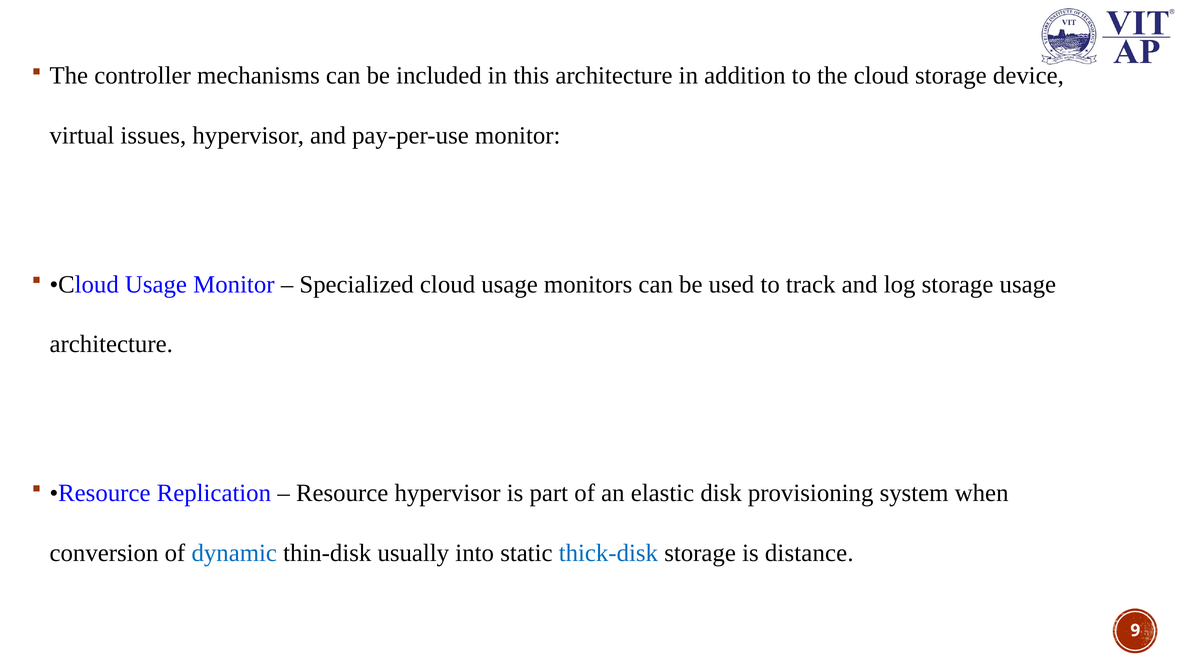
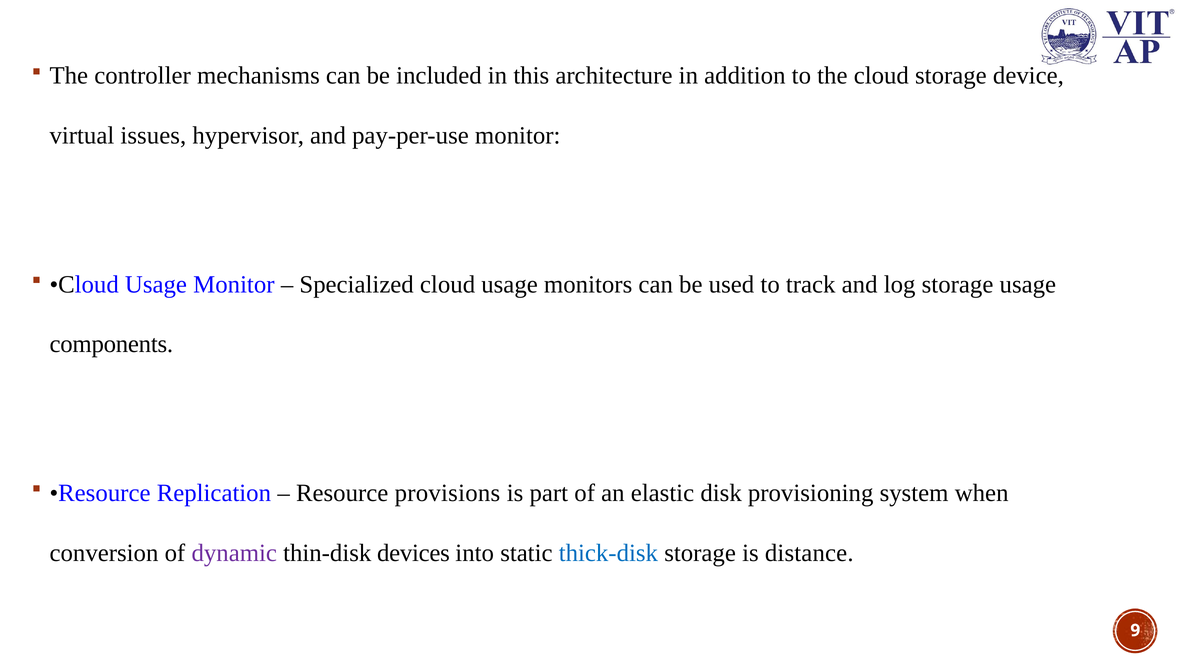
architecture: architecture -> components (111, 344)
Resource hypervisor: hypervisor -> provisions (447, 493)
dynamic colour: blue -> purple (234, 552)
usually: usually -> devices (413, 552)
